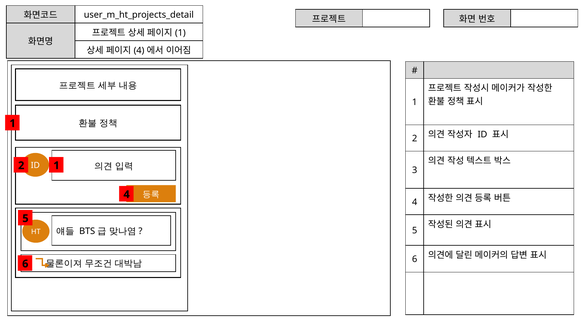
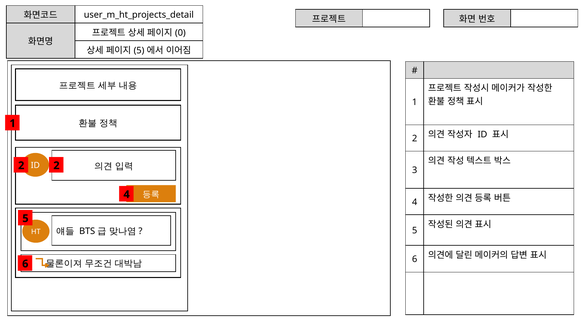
1: 1 -> 0 (180, 33)
4: 4 -> 5 (139, 50)
2 1: 1 -> 2 (56, 165)
